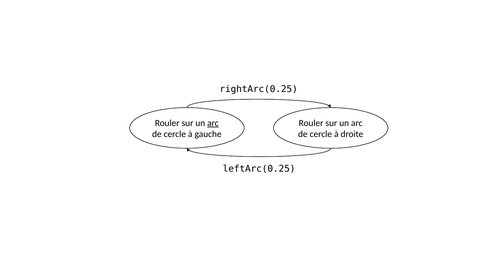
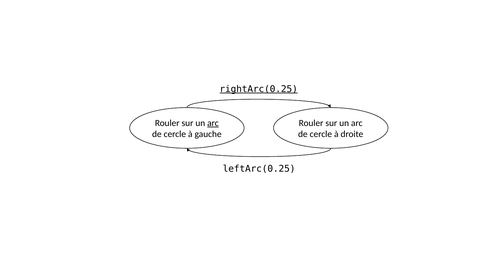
rightArc(0.25 underline: none -> present (259, 89)
